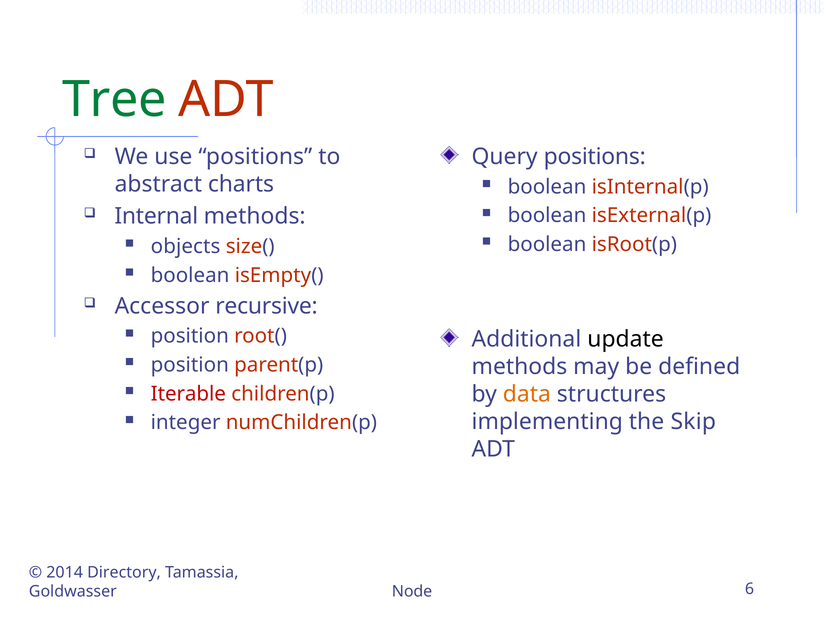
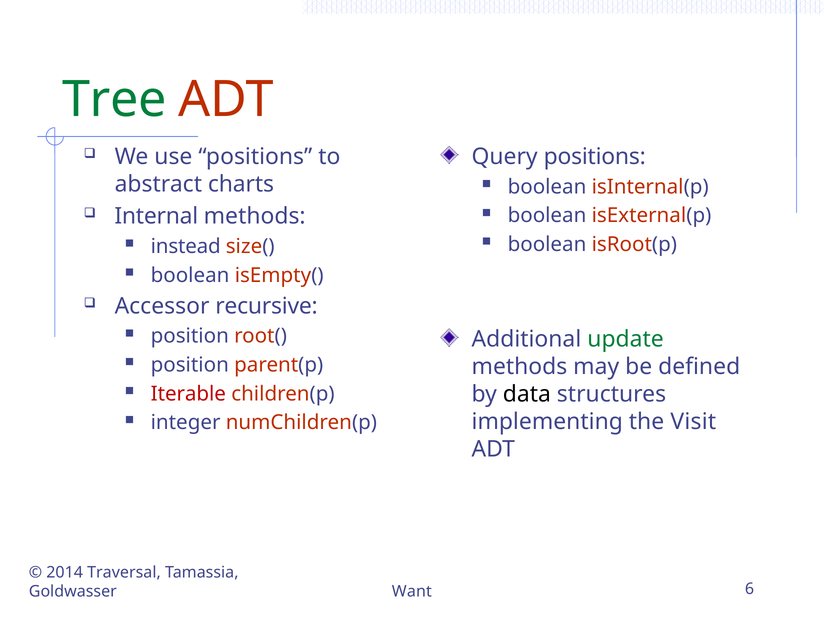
objects: objects -> instead (186, 246)
update colour: black -> green (626, 339)
data colour: orange -> black (527, 394)
Skip: Skip -> Visit (693, 422)
Directory: Directory -> Traversal (124, 572)
Node: Node -> Want (412, 592)
